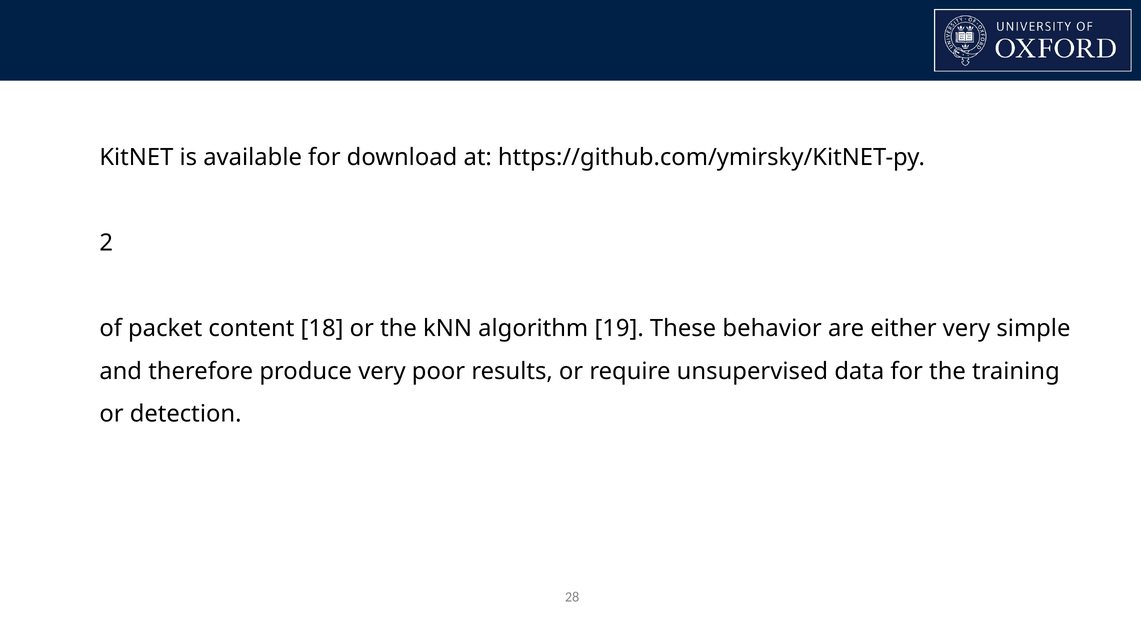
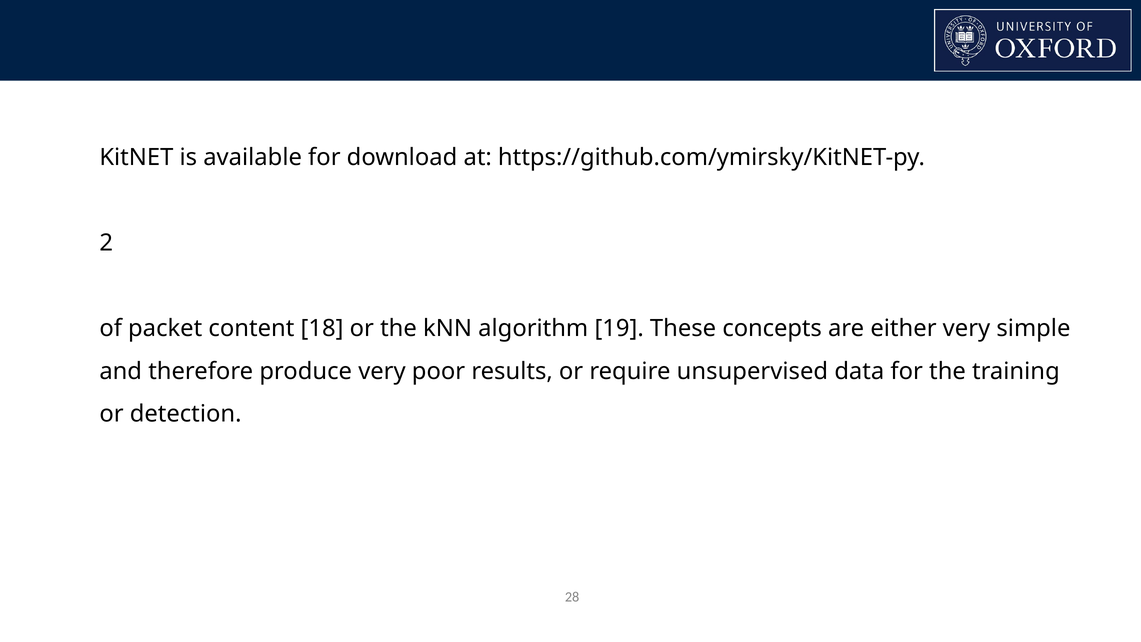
behavior: behavior -> concepts (772, 328)
